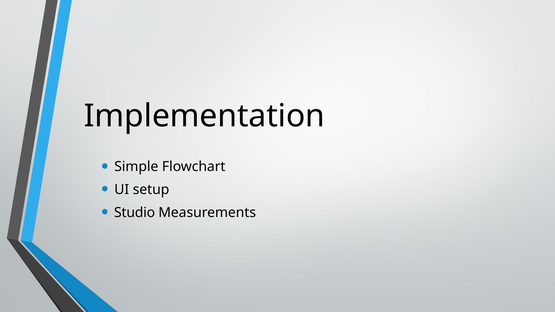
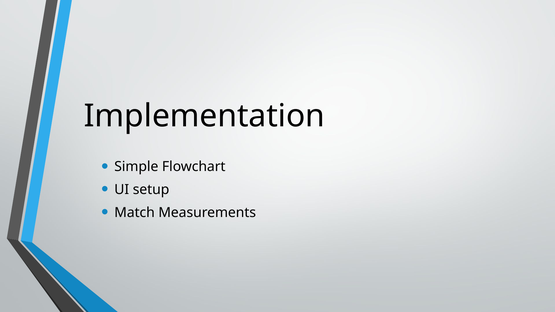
Studio: Studio -> Match (135, 213)
